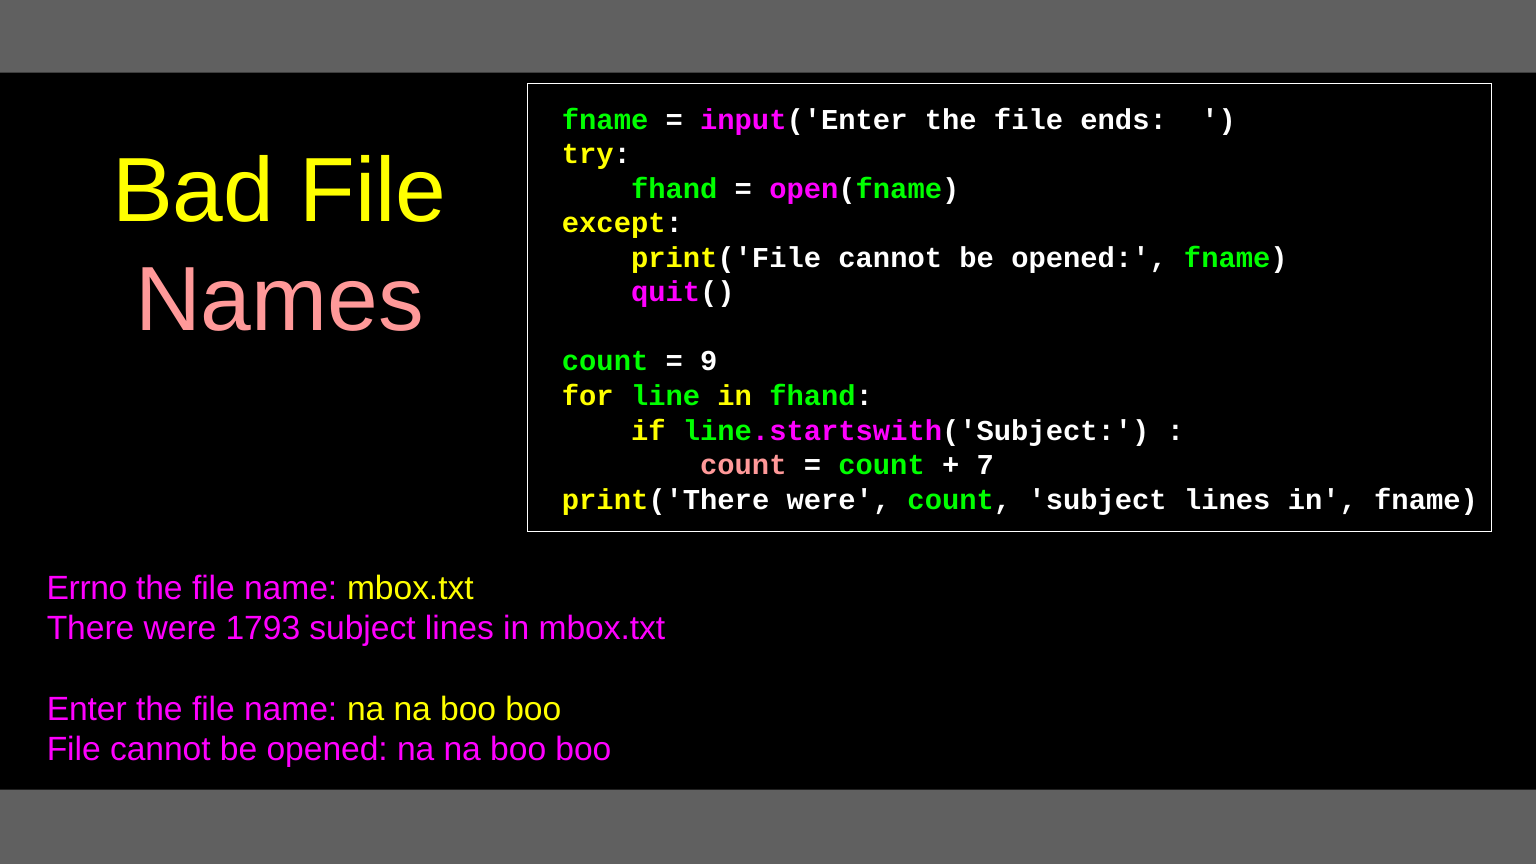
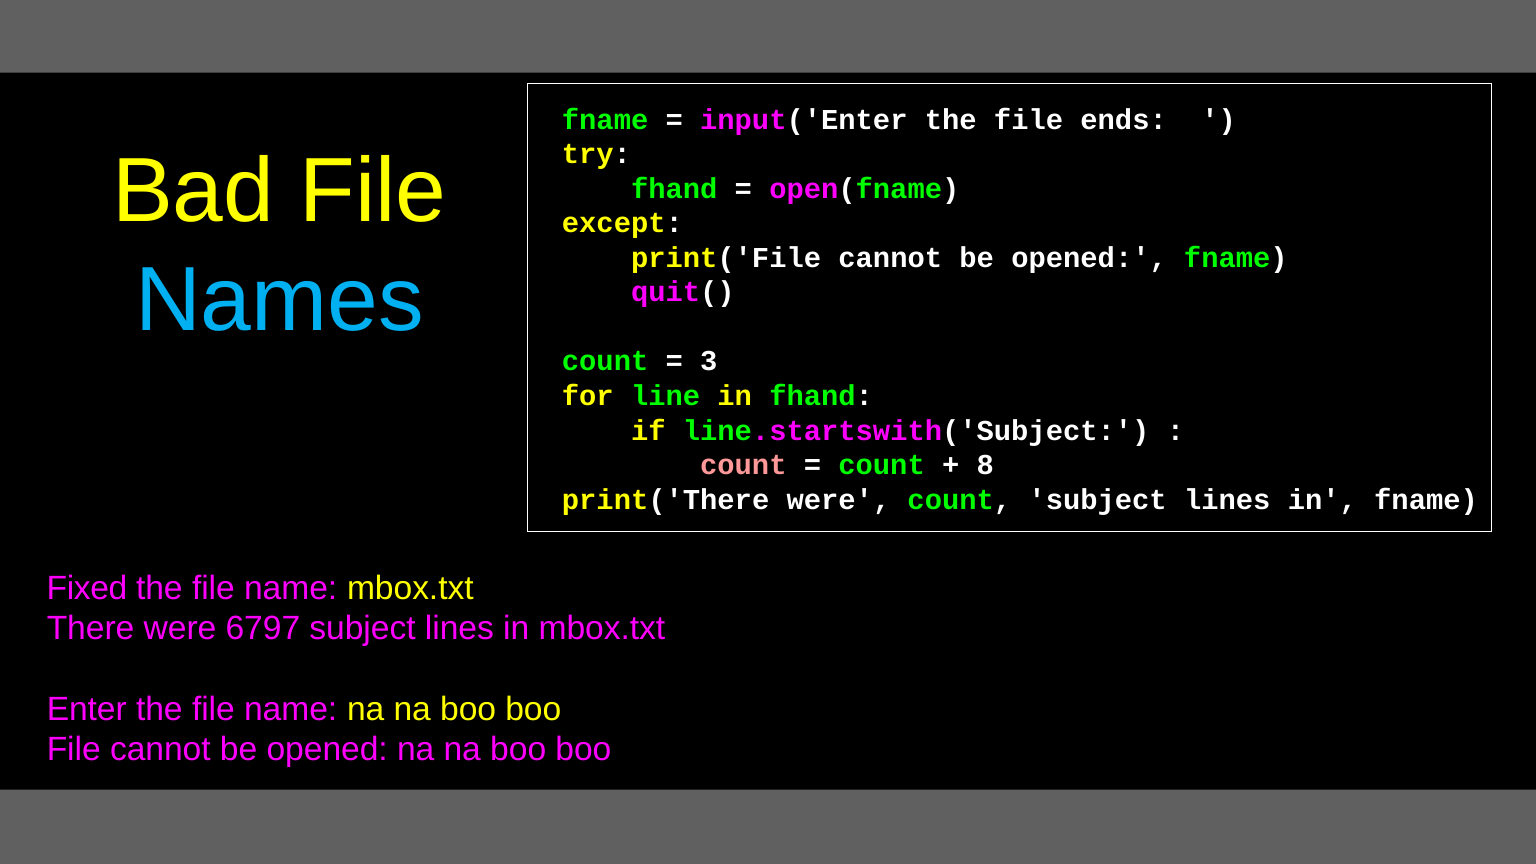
Names colour: pink -> light blue (279, 301)
9: 9 -> 3 (709, 361)
7: 7 -> 8 (985, 465)
Errno: Errno -> Fixed (87, 588)
1793: 1793 -> 6797 (263, 629)
